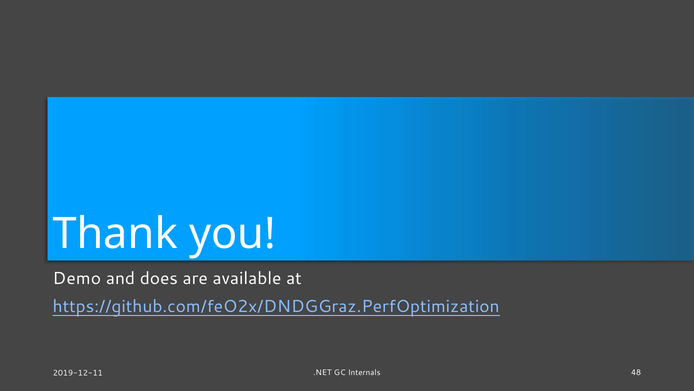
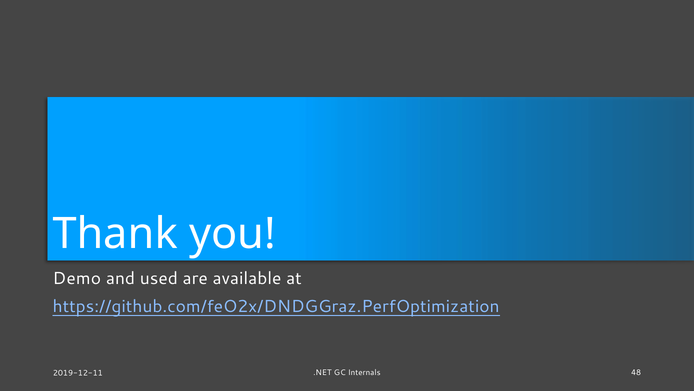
does: does -> used (159, 278)
